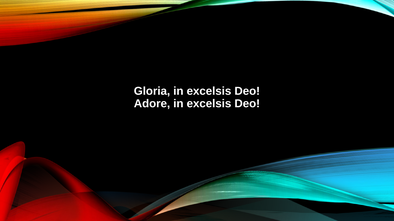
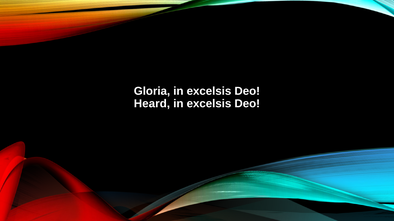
Adore: Adore -> Heard (152, 104)
